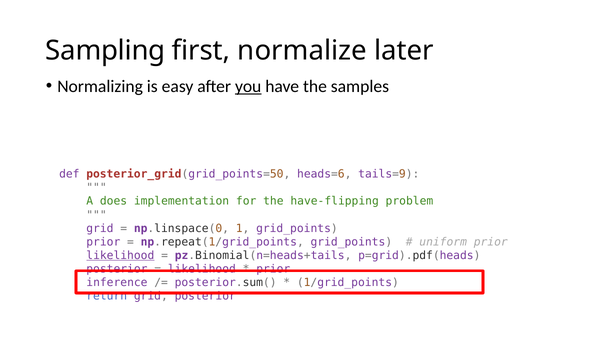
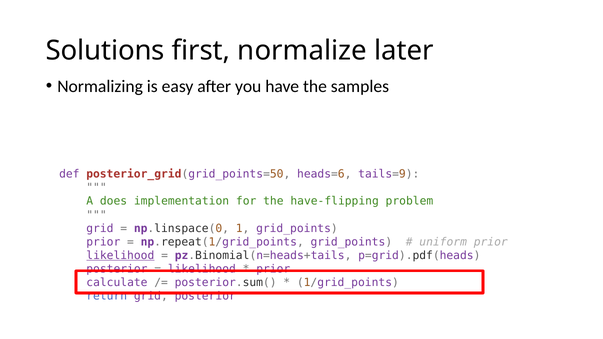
Sampling: Sampling -> Solutions (105, 51)
you underline: present -> none (248, 86)
inference: inference -> calculate (117, 283)
